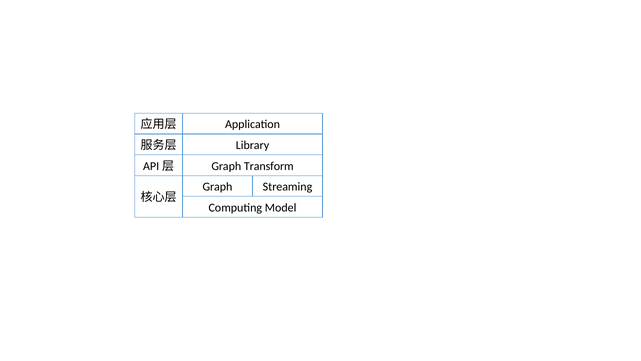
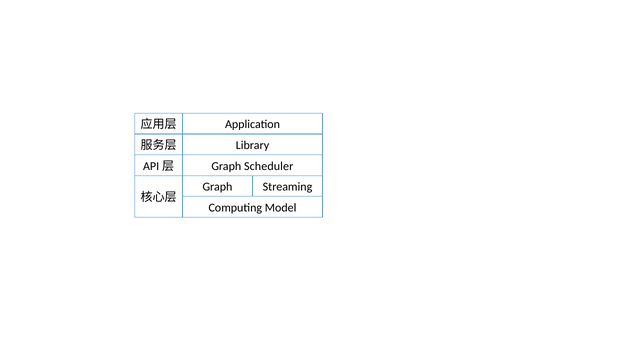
Transform: Transform -> Scheduler (269, 166)
